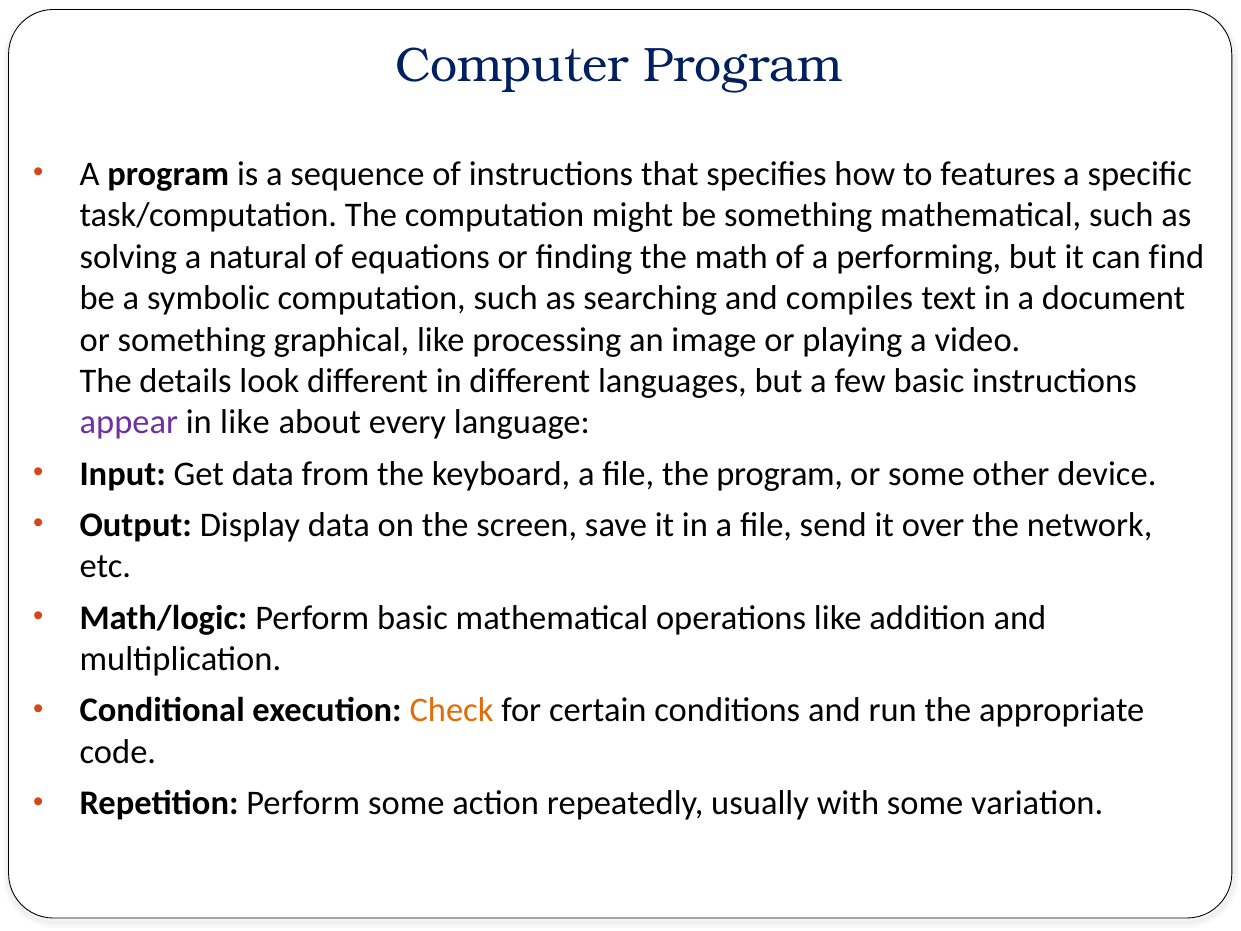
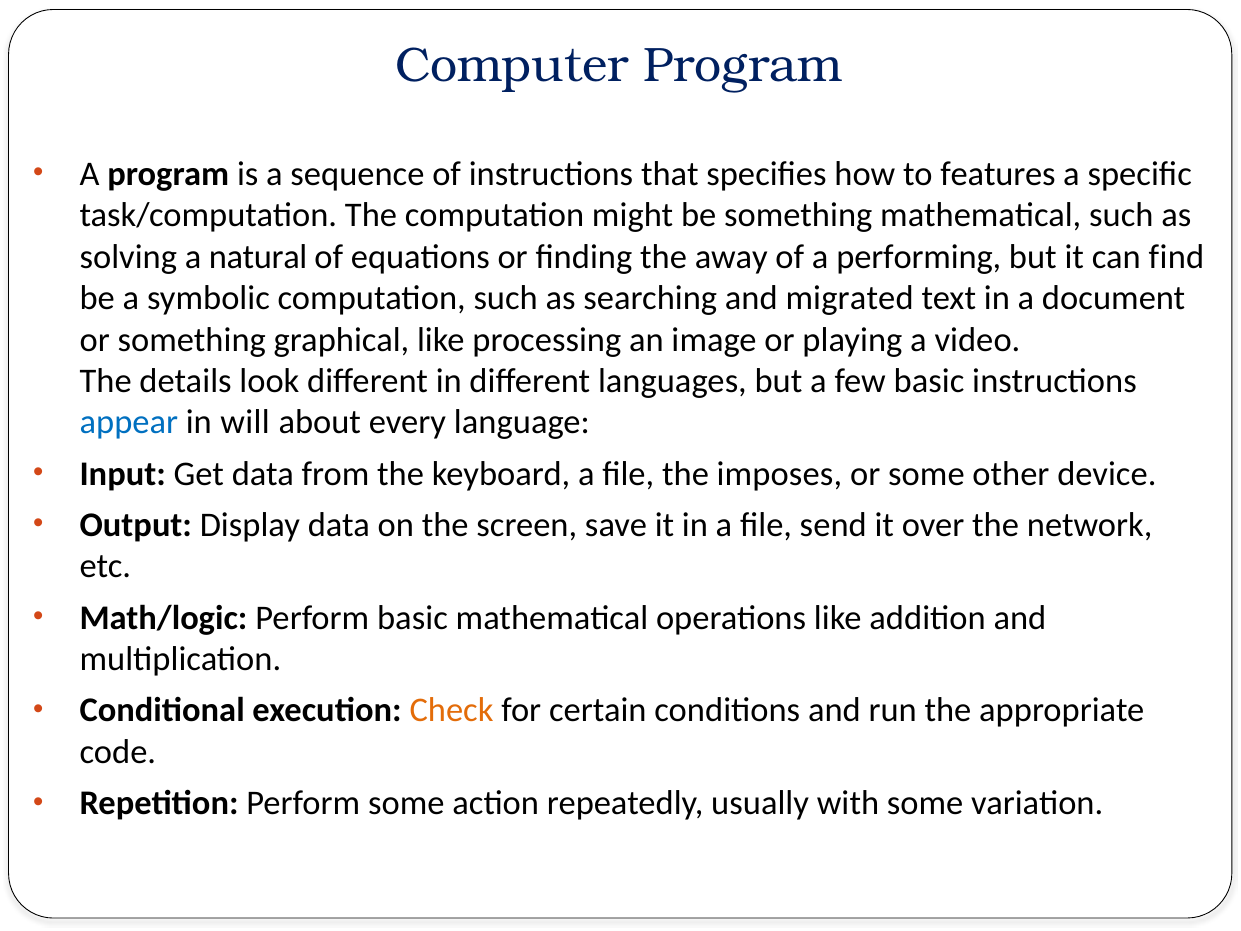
math: math -> away (731, 257)
compiles: compiles -> migrated (850, 298)
appear colour: purple -> blue (129, 422)
in like: like -> will (245, 422)
the program: program -> imposes (779, 474)
